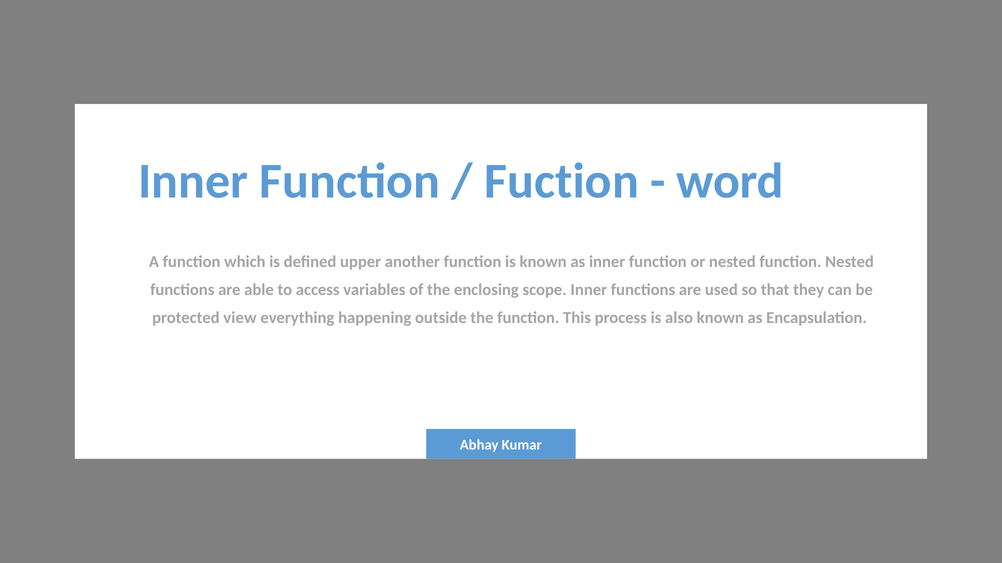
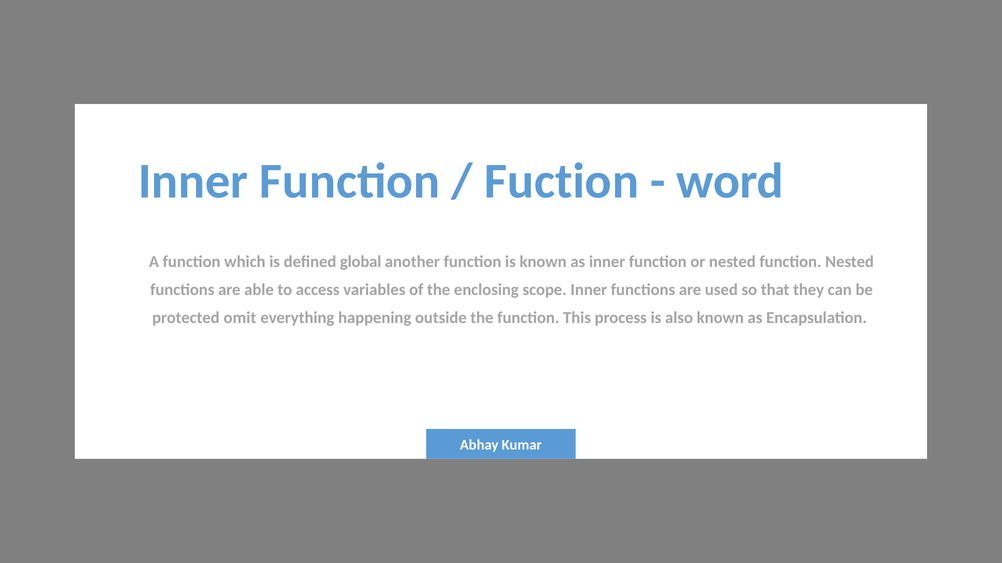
upper: upper -> global (361, 262)
view: view -> omit (240, 318)
